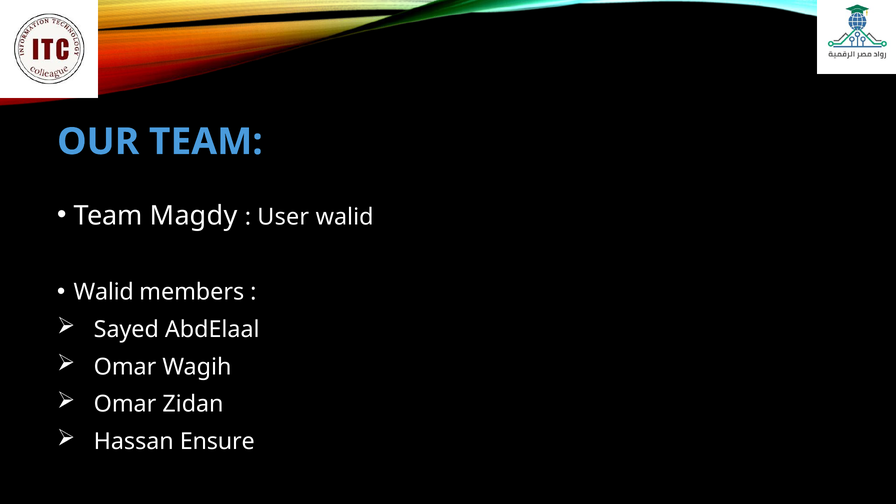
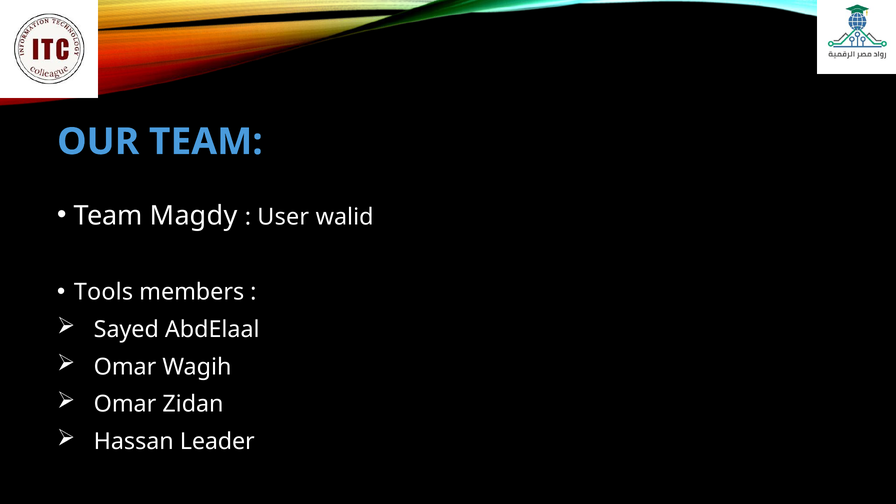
Walid: Walid -> Tools (103, 292)
Ensure: Ensure -> Leader (217, 442)
